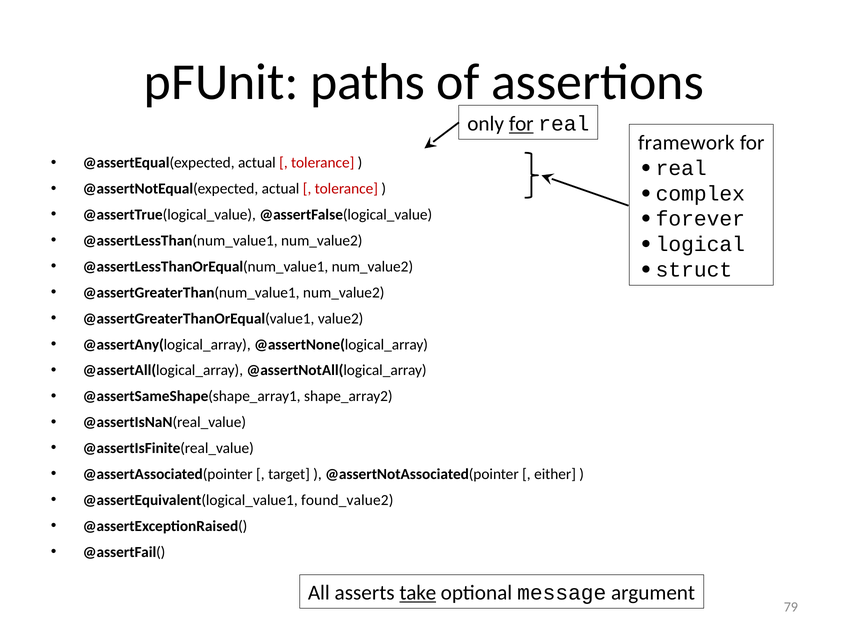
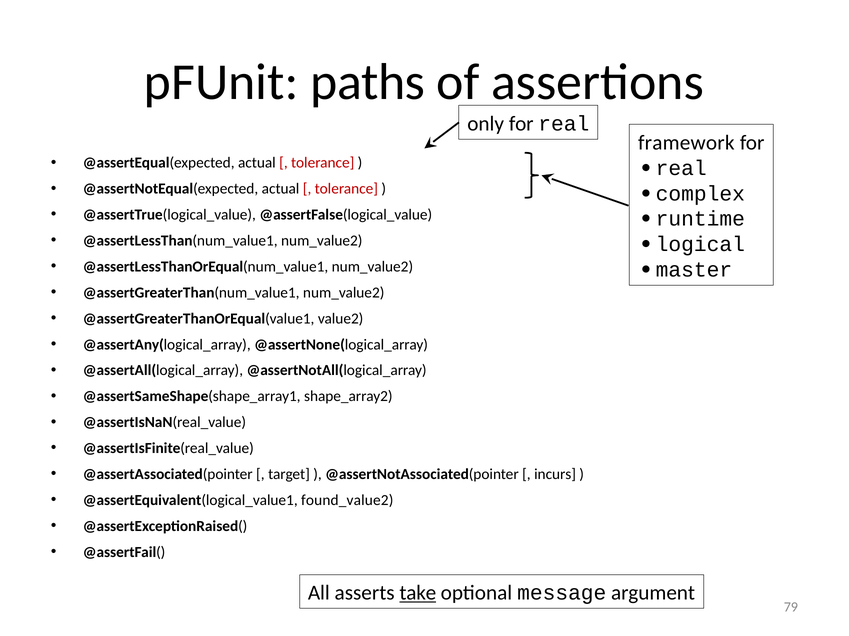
for underline: present -> none (521, 124)
forever: forever -> runtime (700, 219)
struct: struct -> master (694, 270)
either: either -> incurs (555, 475)
